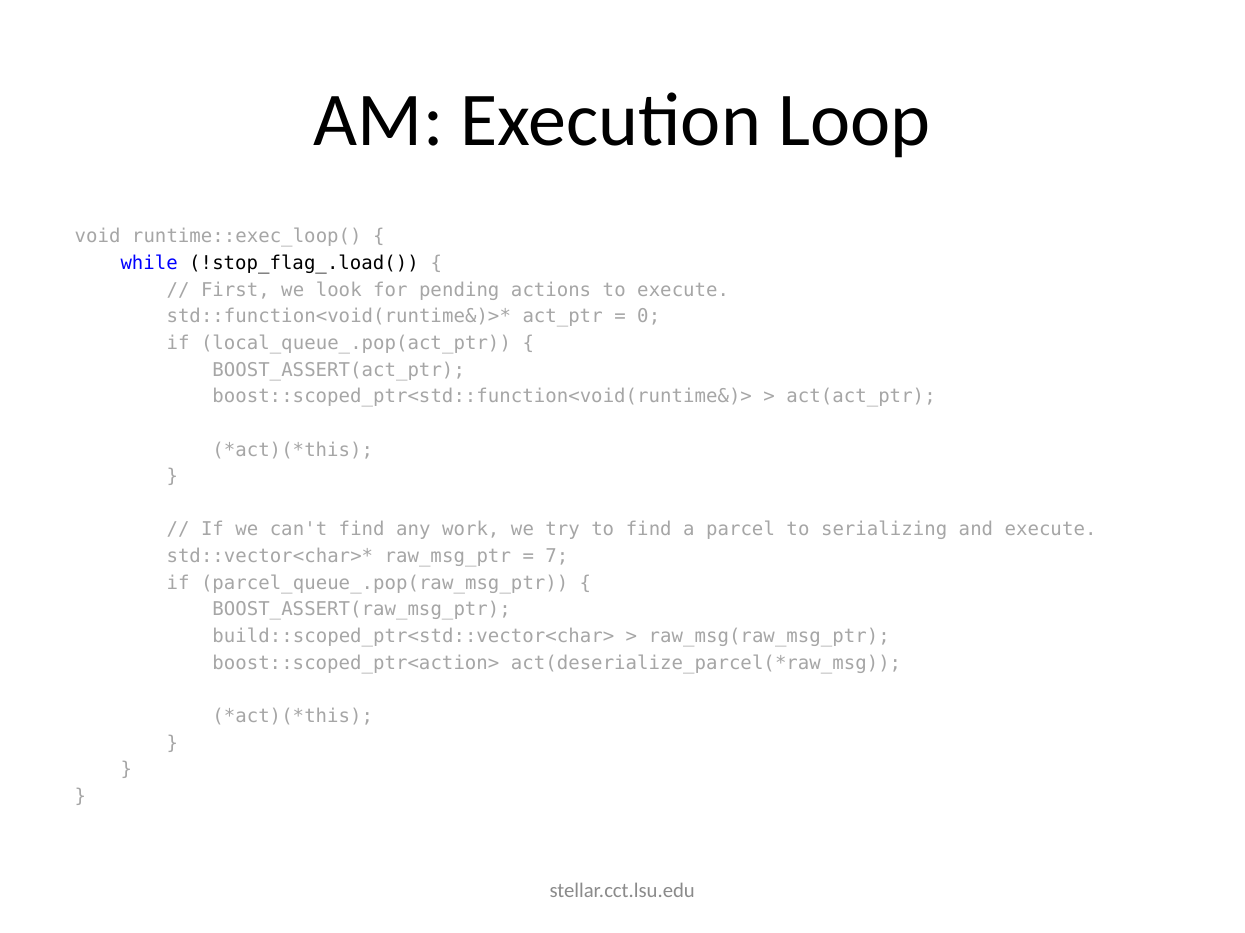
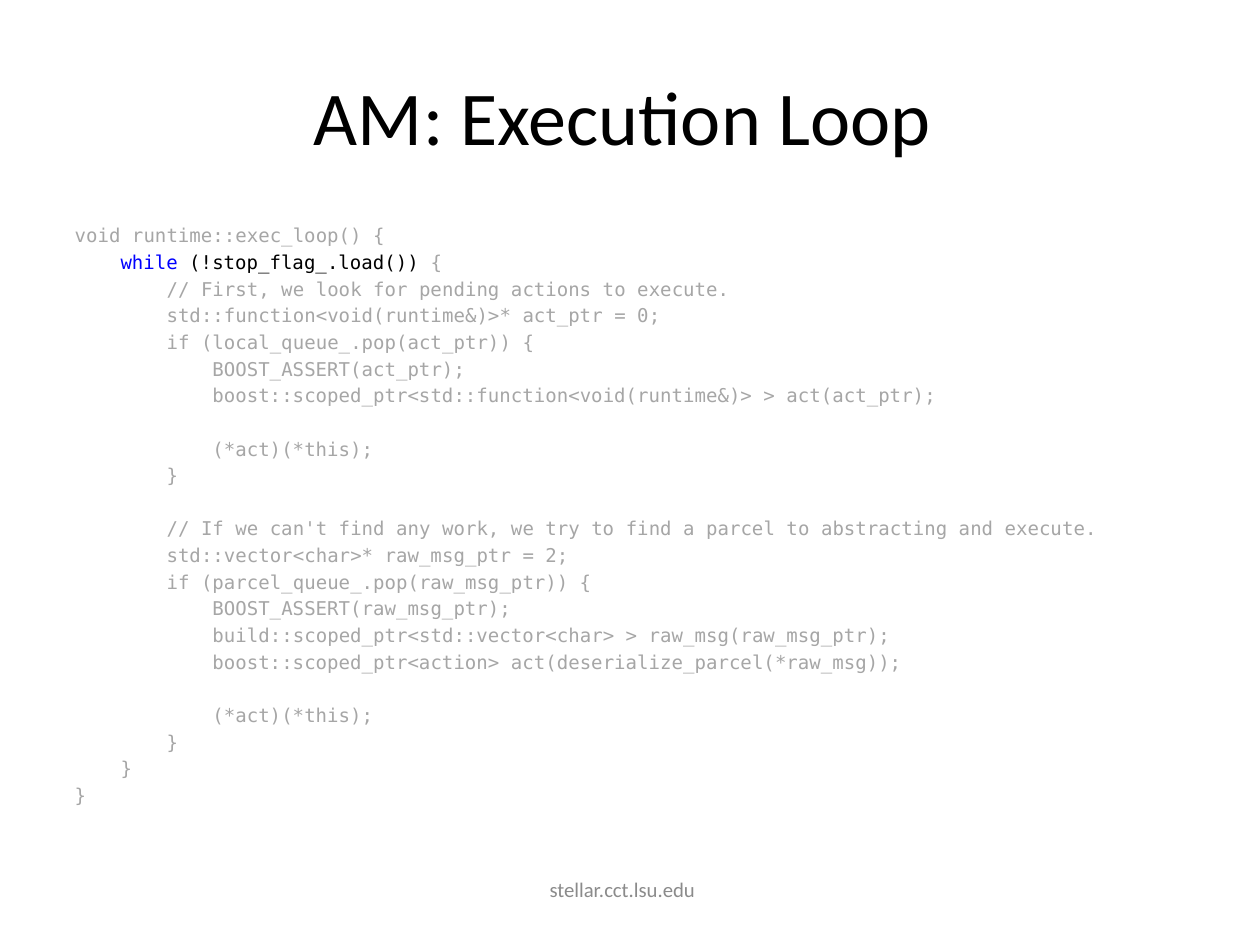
serializing: serializing -> abstracting (884, 530)
7: 7 -> 2 (557, 557)
